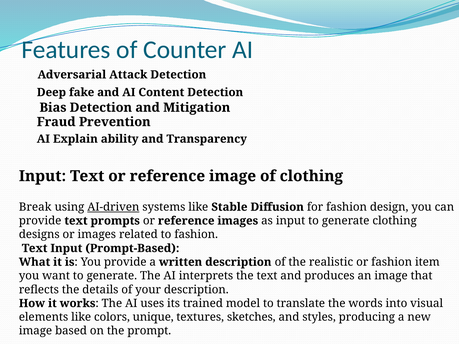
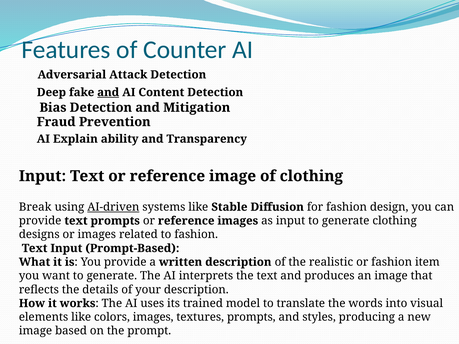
and underline: none -> present (108, 92)
colors unique: unique -> images (153, 317)
textures sketches: sketches -> prompts (251, 317)
